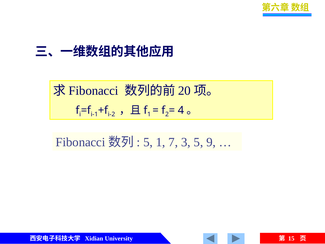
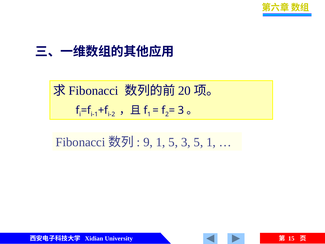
4: 4 -> 3 (181, 110)
5: 5 -> 9 (148, 142)
1 7: 7 -> 5 (173, 142)
5 9: 9 -> 1 (211, 142)
